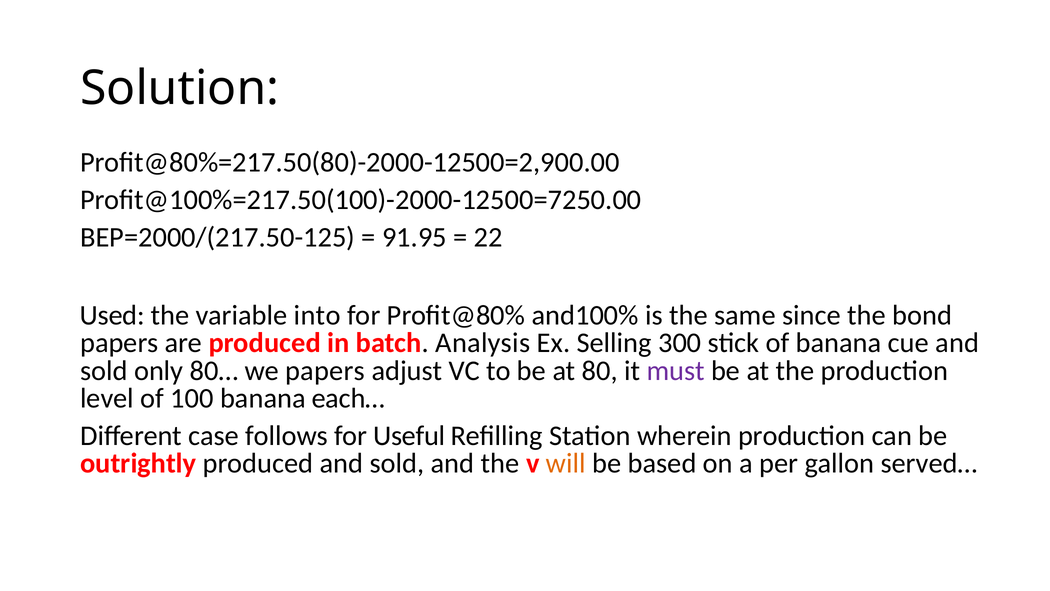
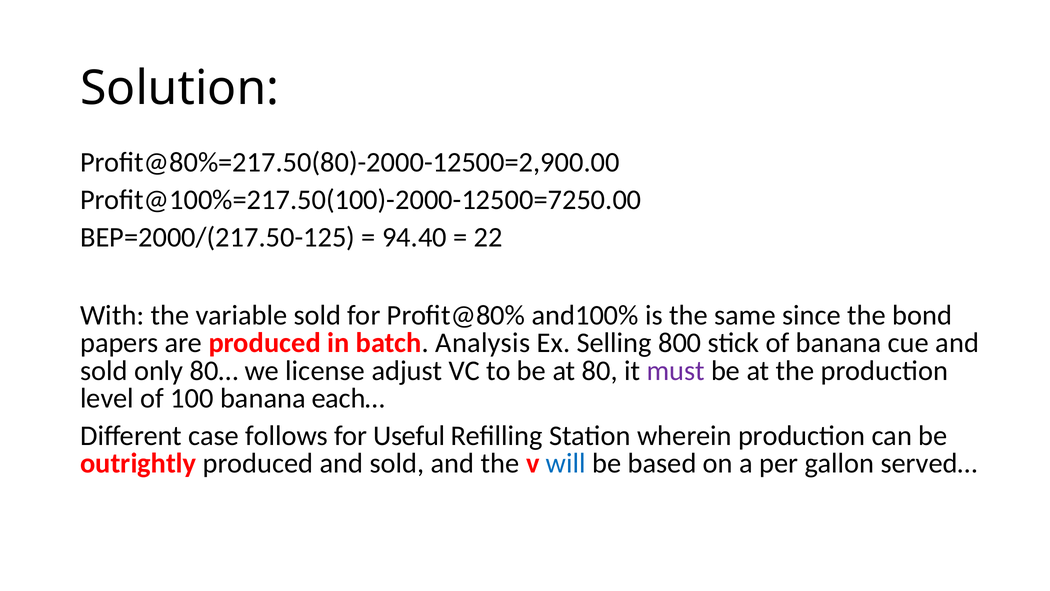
91.95: 91.95 -> 94.40 (414, 237)
Used: Used -> With (112, 315)
variable into: into -> sold (317, 315)
300: 300 -> 800 (680, 343)
we papers: papers -> license (325, 370)
will colour: orange -> blue (566, 463)
